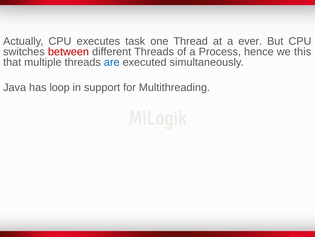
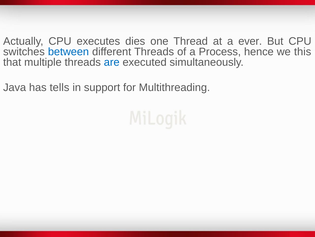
task: task -> dies (135, 41)
between colour: red -> blue (68, 52)
loop: loop -> tells (59, 87)
